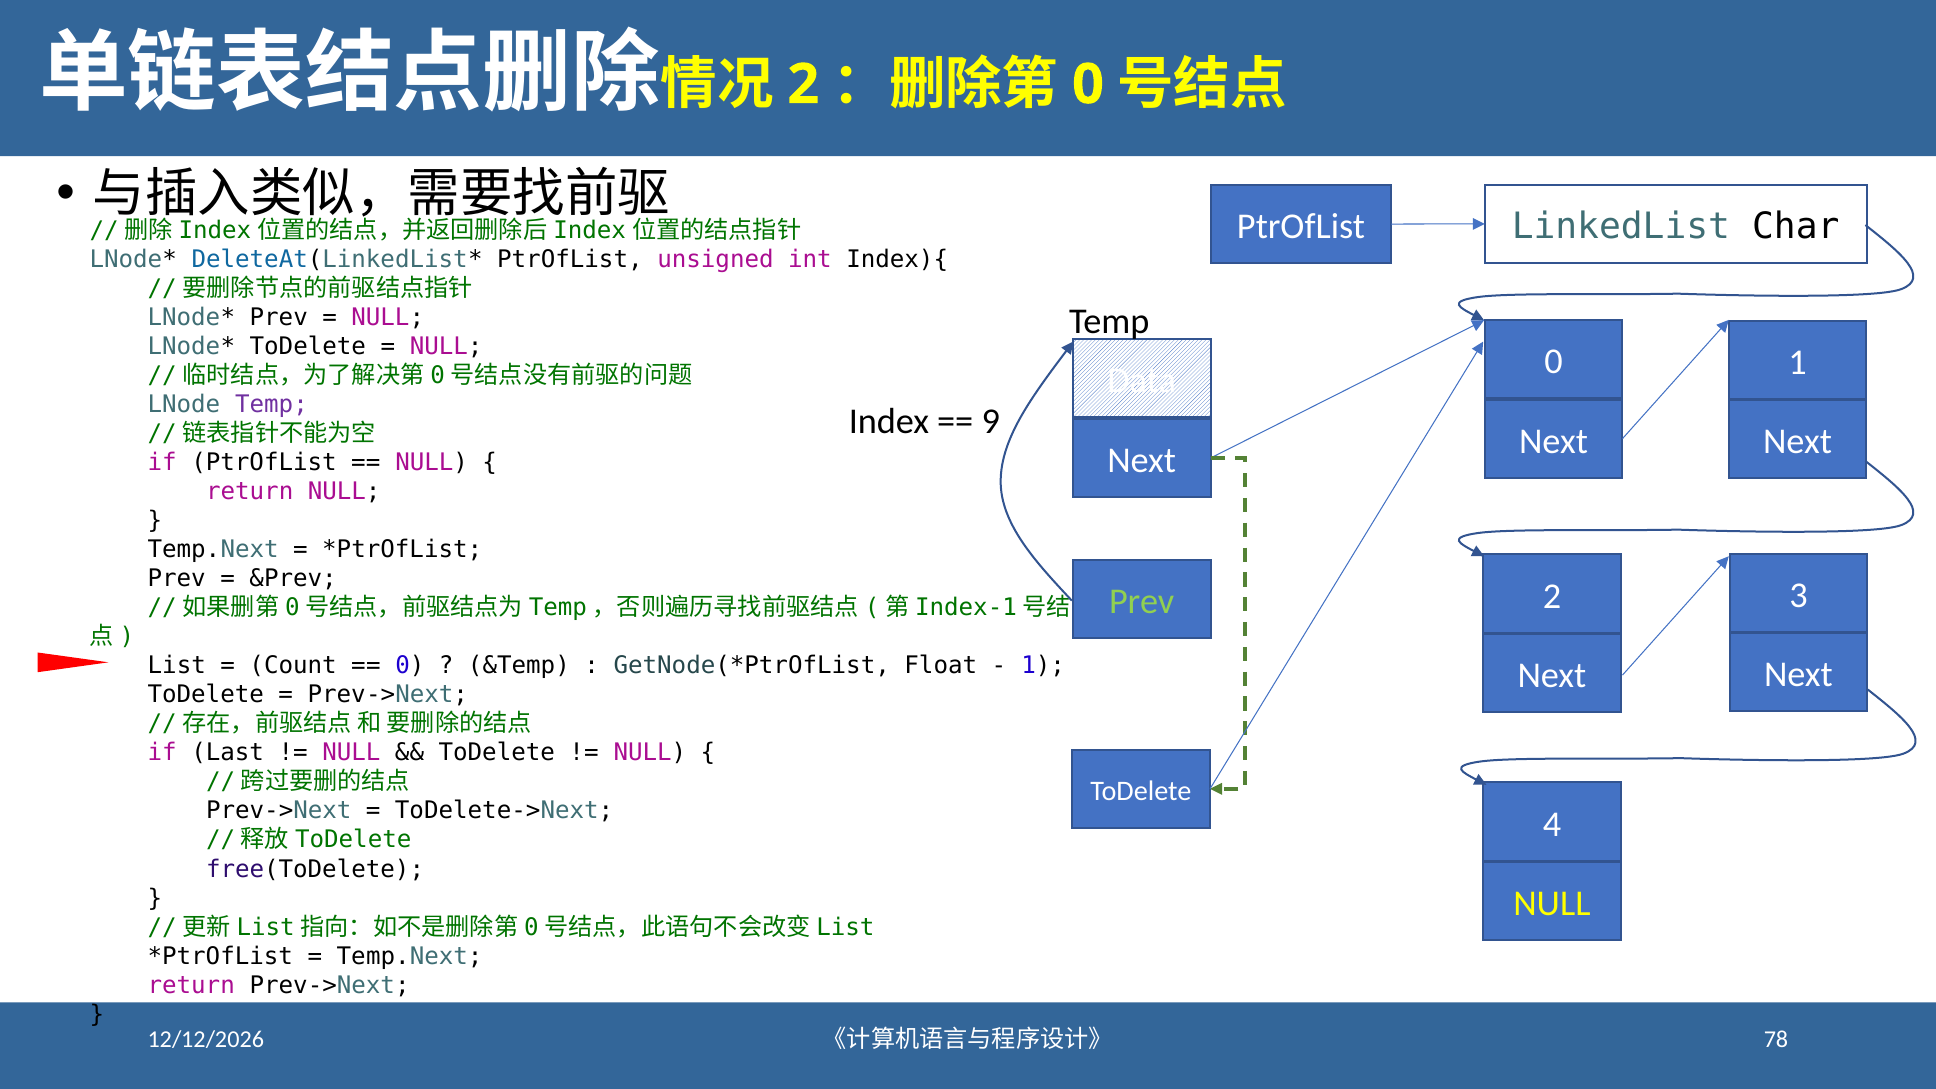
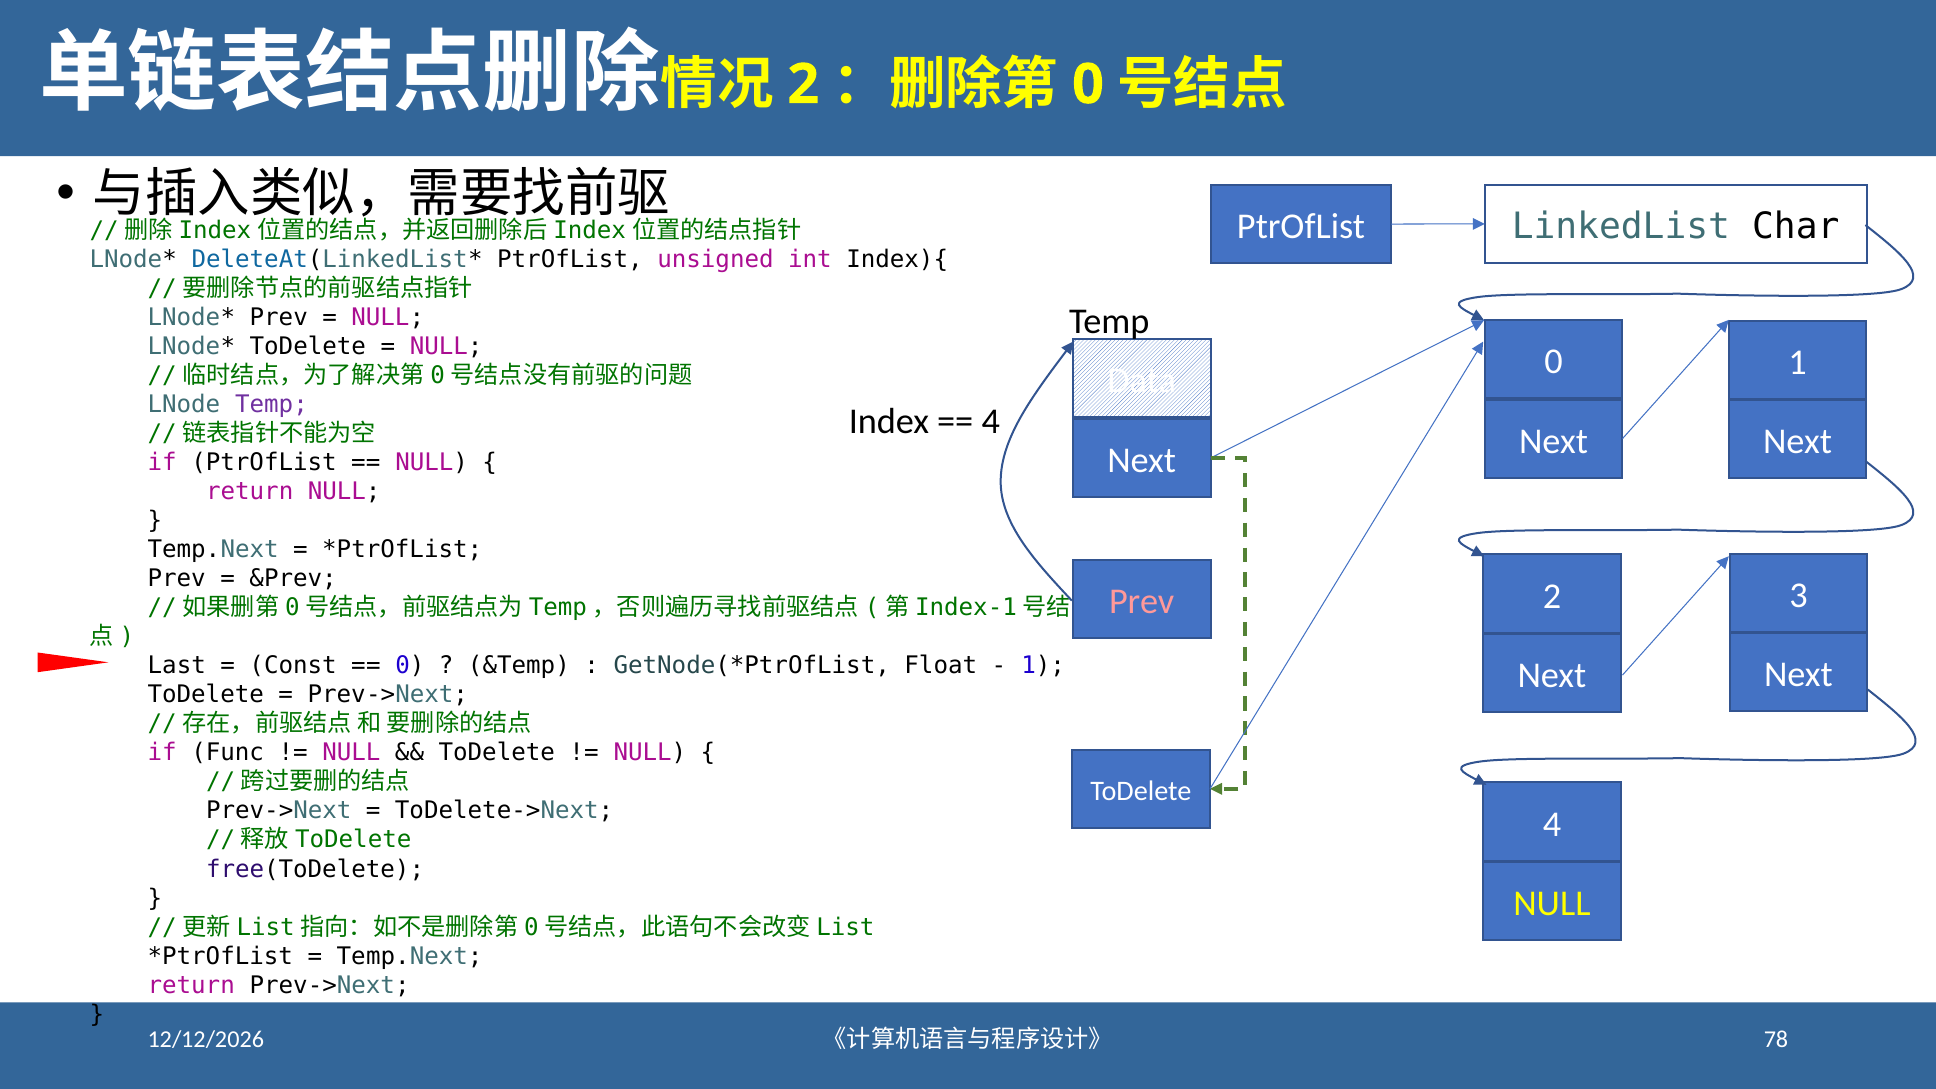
9: 9 -> 4 (991, 421)
Prev colour: light green -> pink (1142, 601)
List: List -> Last (177, 666)
Count: Count -> Const (293, 666)
Last: Last -> Func (228, 753)
